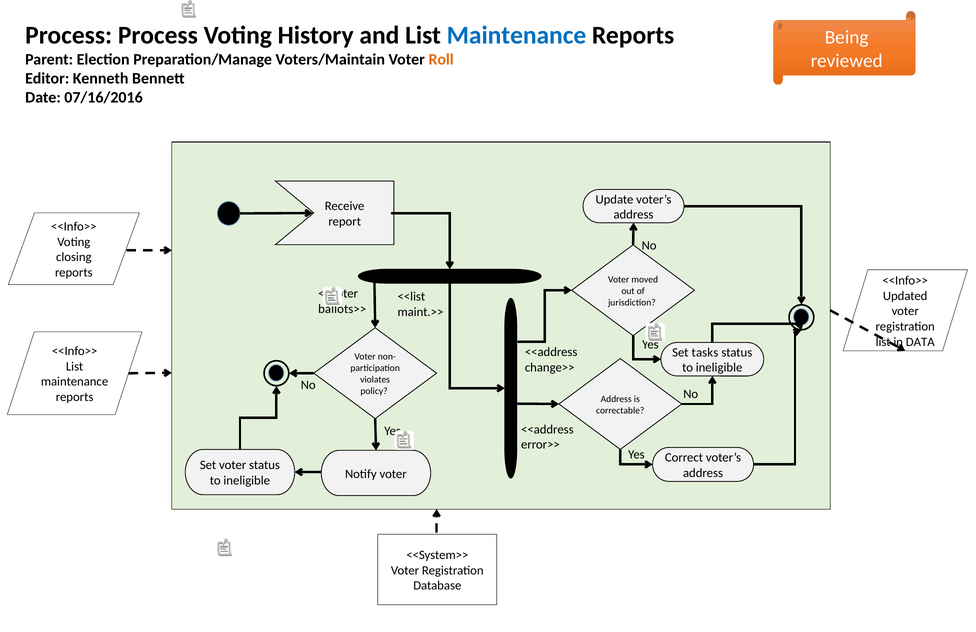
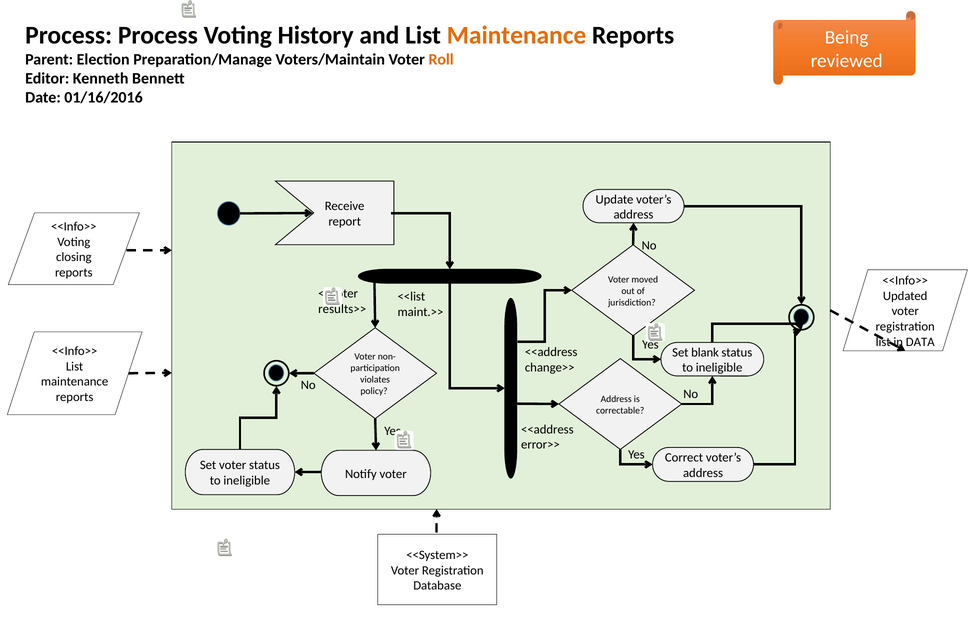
Maintenance colour: blue -> orange (516, 35)
07/16/2016: 07/16/2016 -> 01/16/2016 (104, 98)
ballots>>: ballots>> -> results>> (342, 309)
tasks: tasks -> blank (705, 352)
